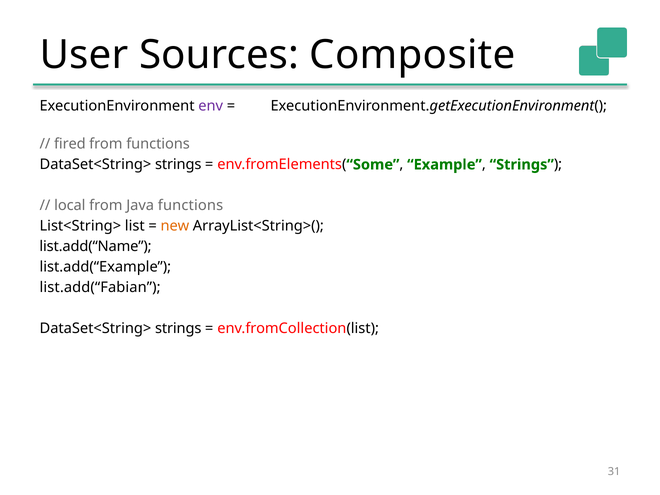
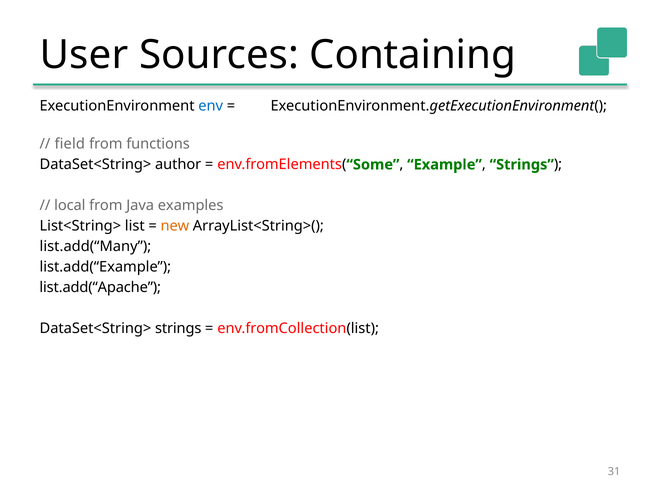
Composite: Composite -> Containing (413, 55)
env colour: purple -> blue (211, 106)
fired: fired -> field (70, 144)
strings: strings -> author (178, 165)
Java functions: functions -> examples (191, 206)
list.add(“Name: list.add(“Name -> list.add(“Many (95, 247)
list.add(“Fabian: list.add(“Fabian -> list.add(“Apache (100, 288)
